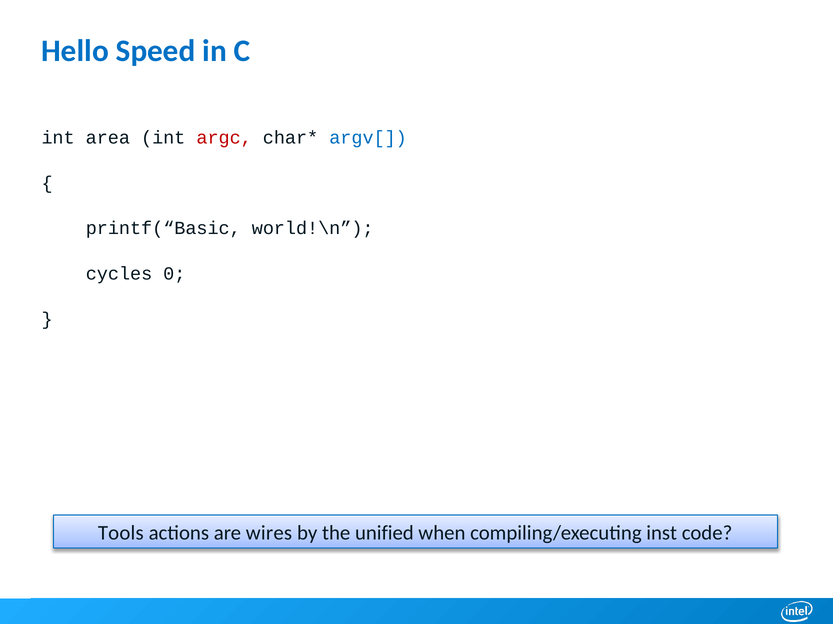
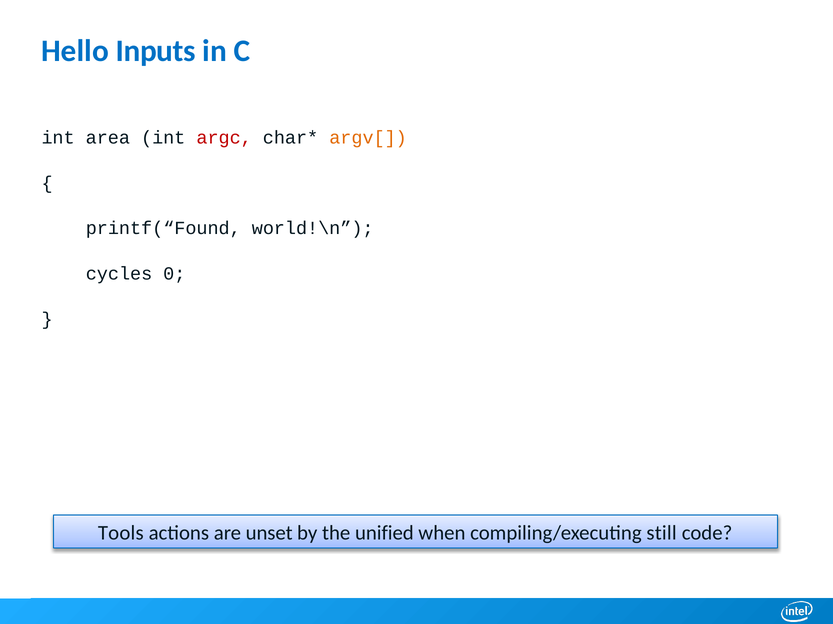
Speed: Speed -> Inputs (156, 51)
argv[ colour: blue -> orange (368, 138)
printf(“Basic: printf(“Basic -> printf(“Found (163, 229)
wires: wires -> unset (269, 534)
inst: inst -> still (662, 534)
